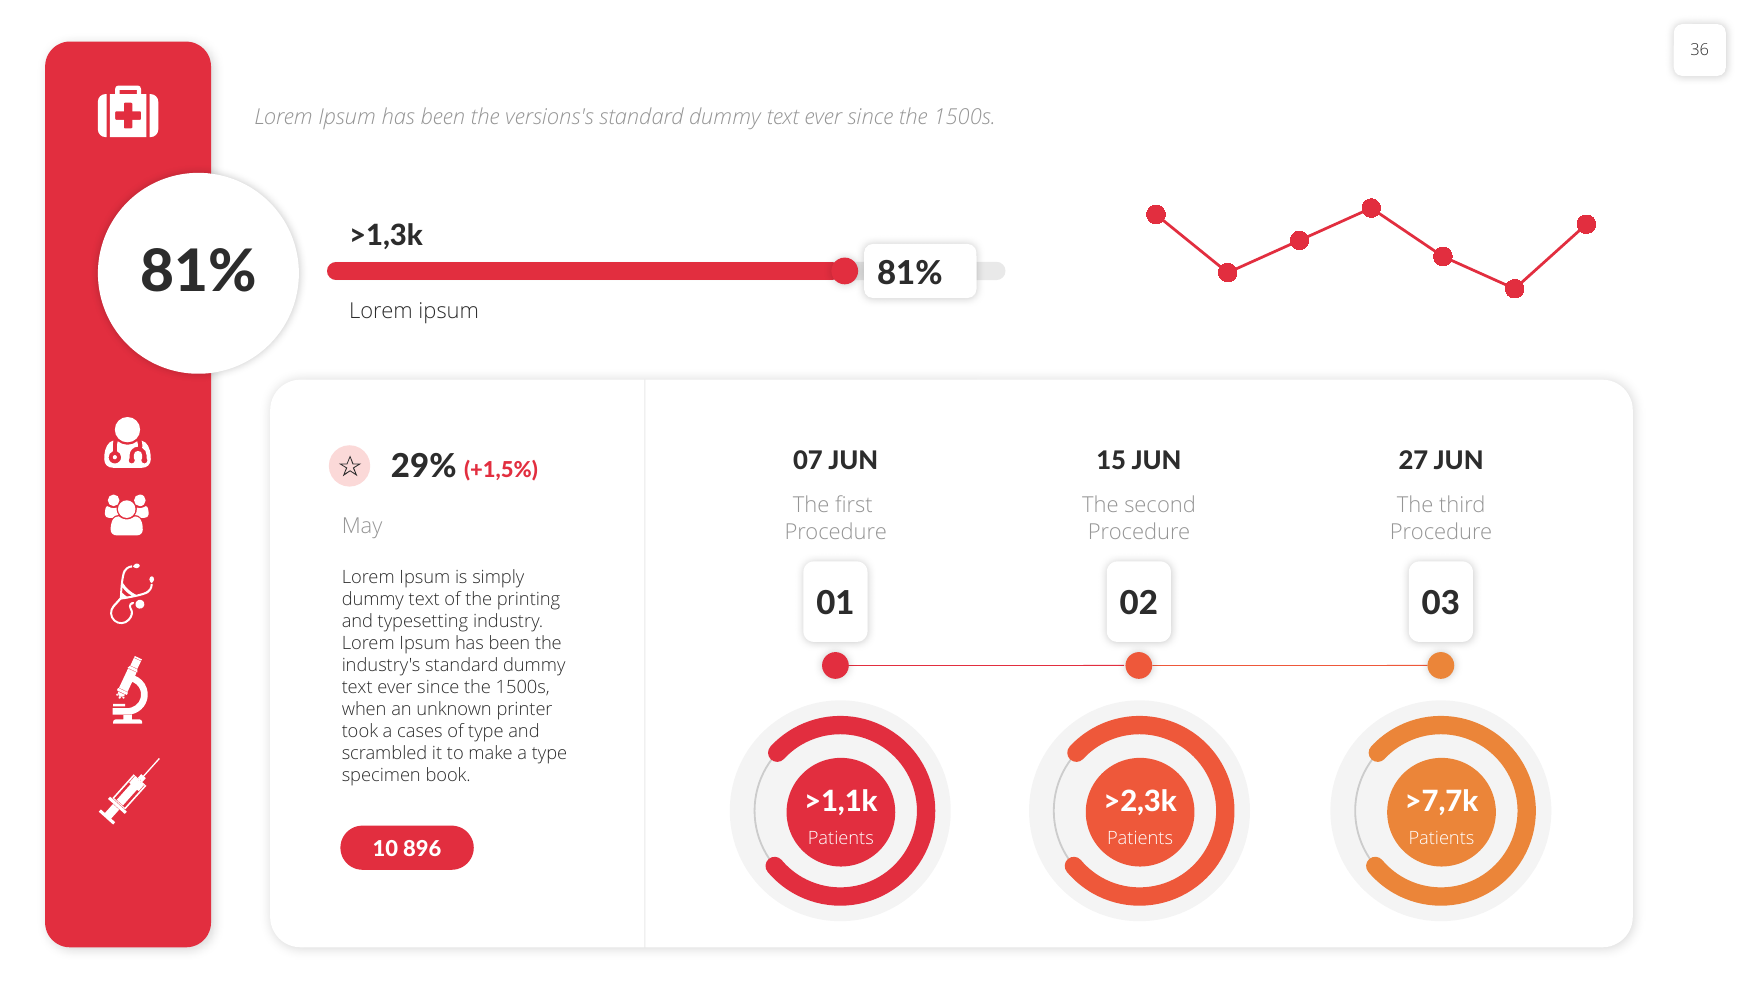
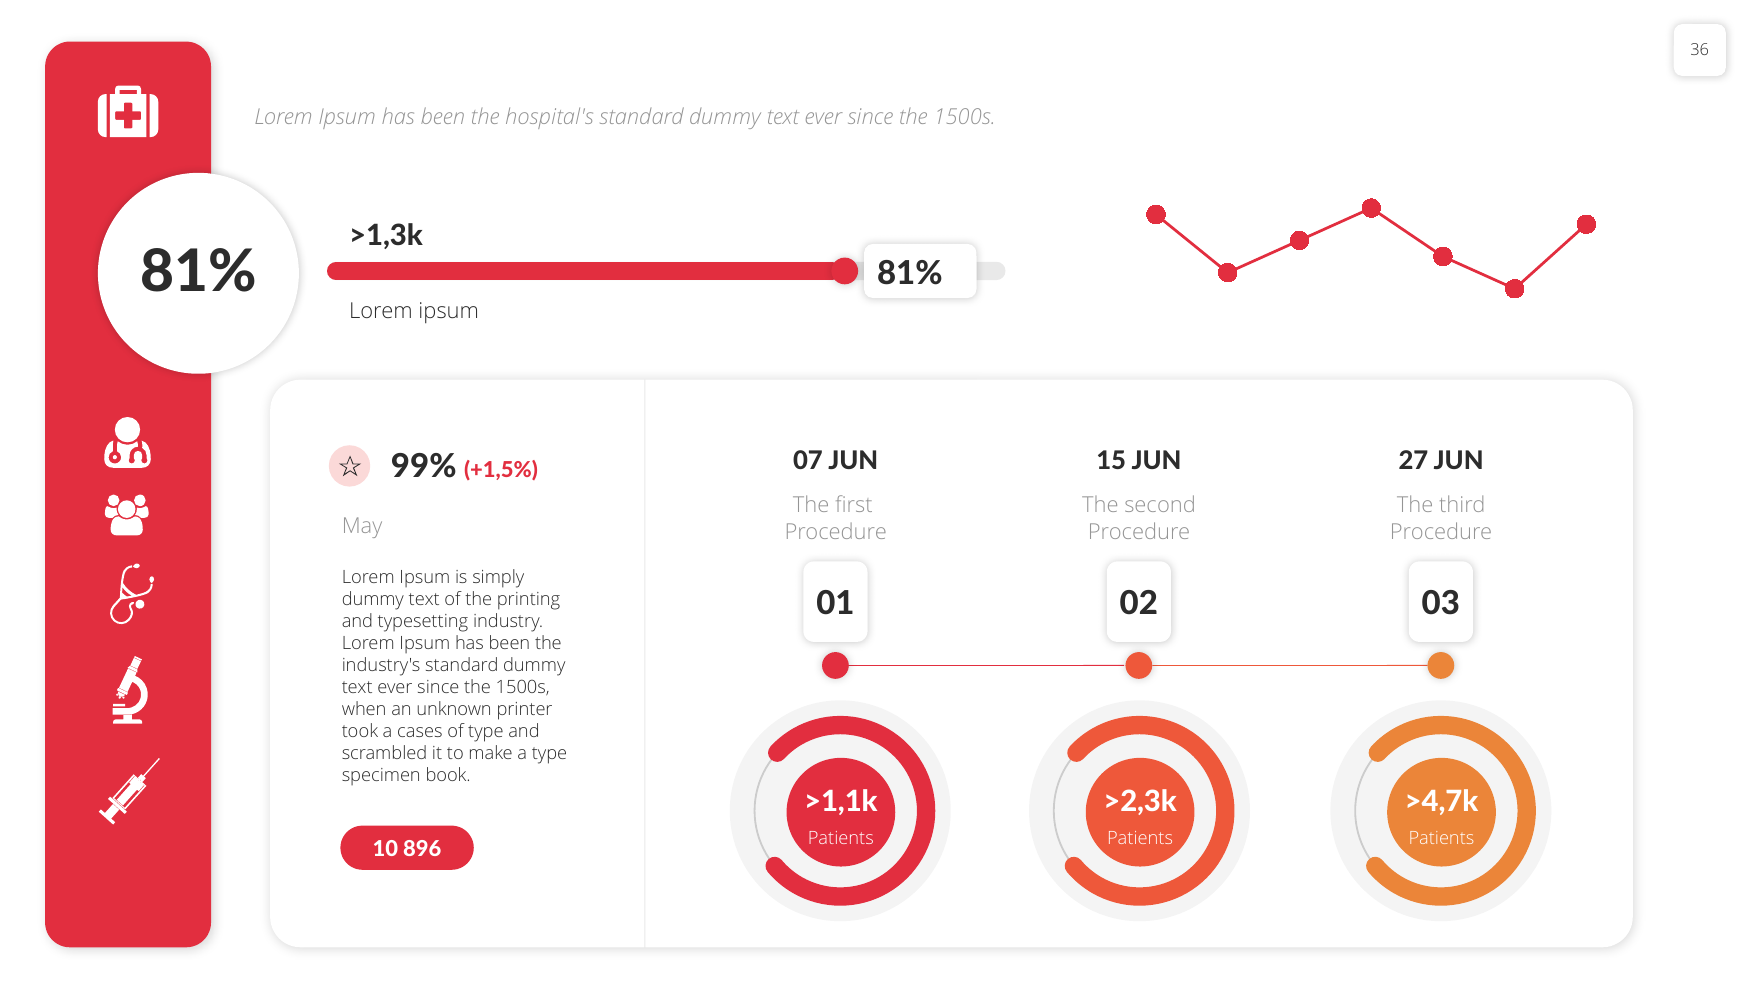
versions's: versions's -> hospital's (549, 117)
29%: 29% -> 99% (424, 467)
>7,7k: >7,7k -> >4,7k (1442, 802)
